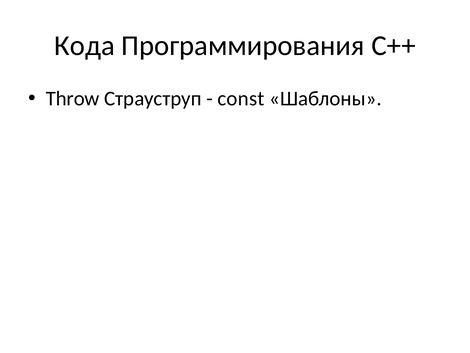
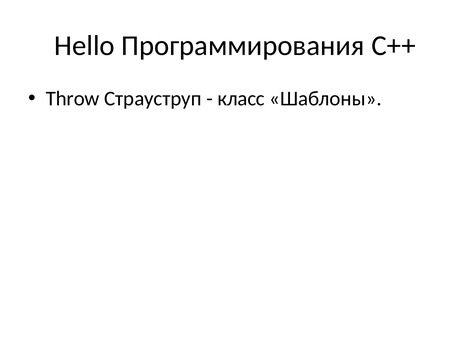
Кода: Кода -> Hello (85, 45)
const: const -> класс (241, 99)
